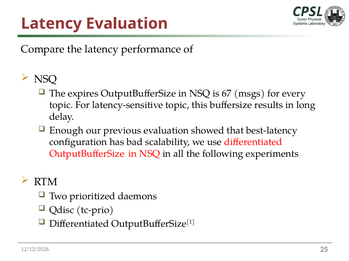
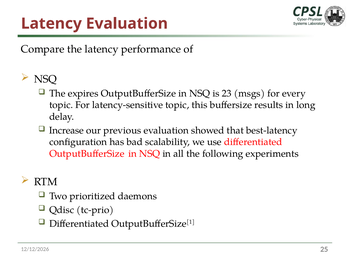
67: 67 -> 23 (227, 94)
Enough: Enough -> Increase (67, 131)
